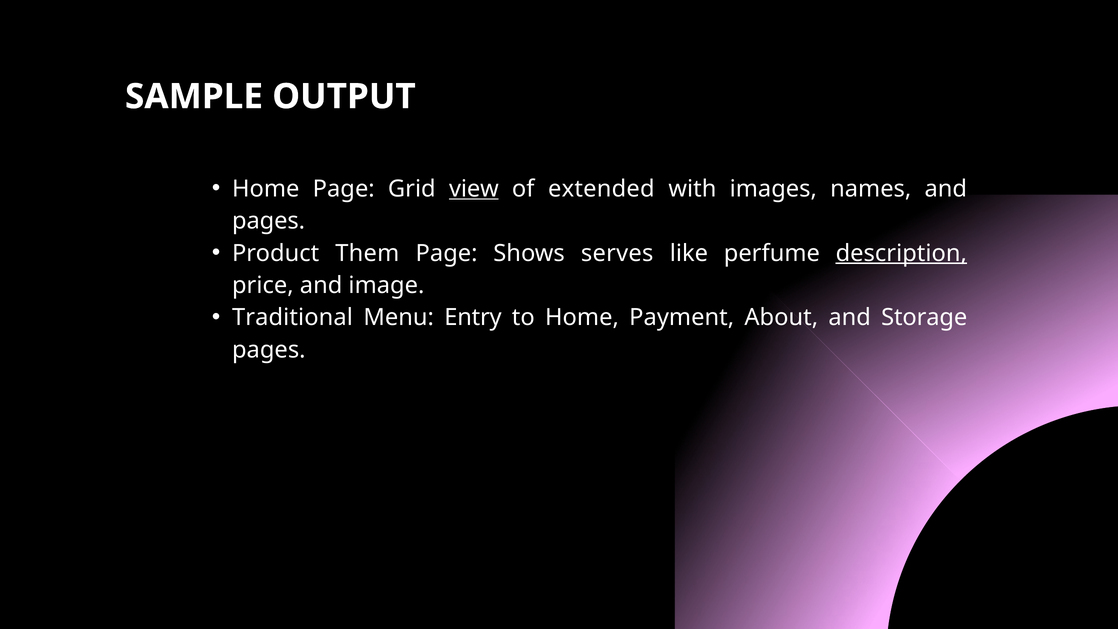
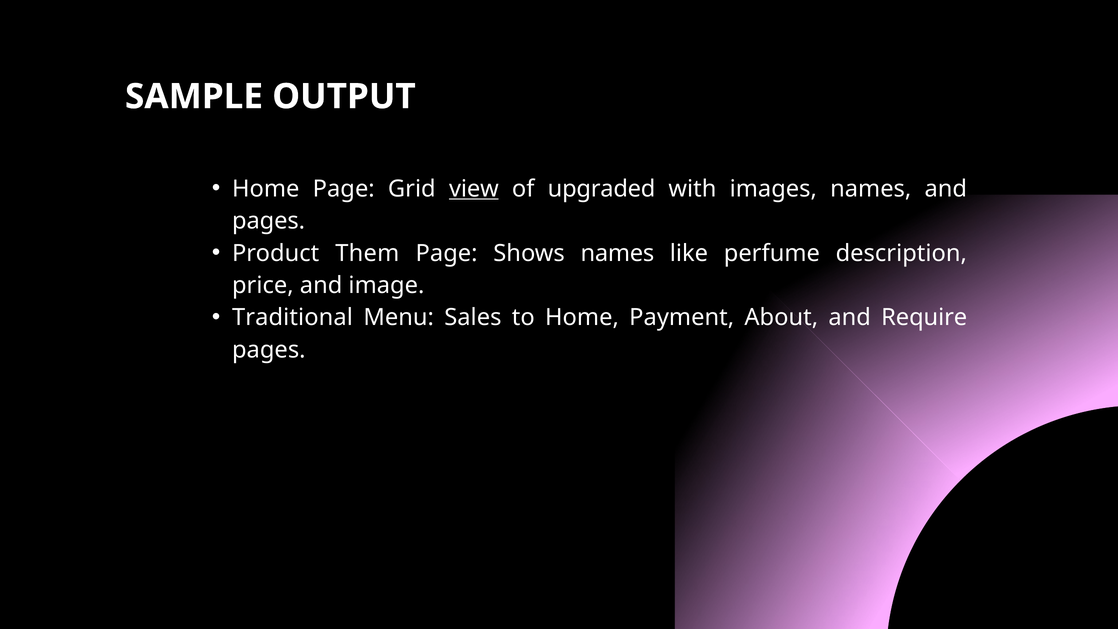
extended: extended -> upgraded (602, 189)
Shows serves: serves -> names (617, 253)
description underline: present -> none (901, 253)
Entry: Entry -> Sales (473, 318)
Storage: Storage -> Require (924, 318)
